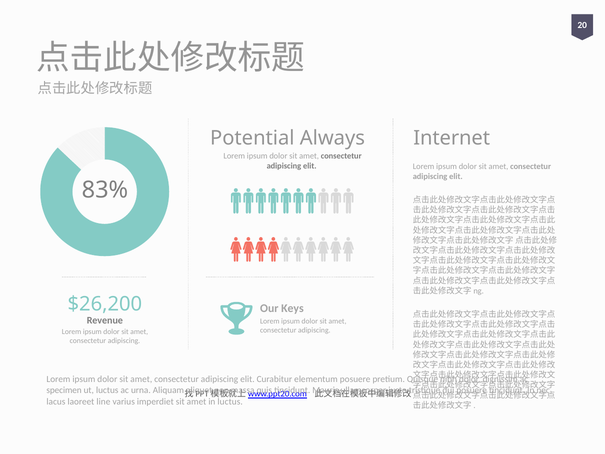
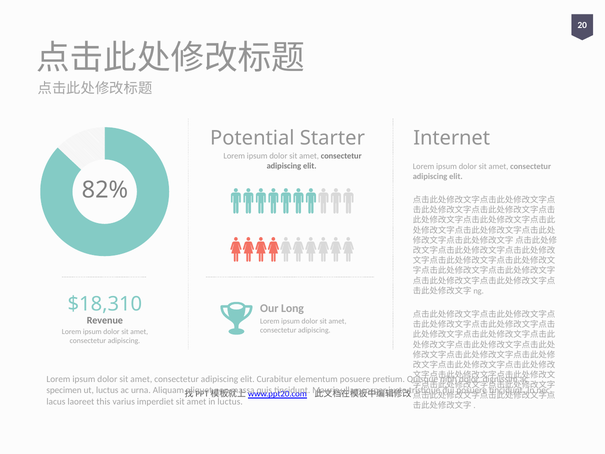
Always: Always -> Starter (332, 138)
83%: 83% -> 82% (105, 190)
$26,200: $26,200 -> $18,310 (105, 304)
Keys: Keys -> Long (293, 308)
line: line -> this (103, 401)
